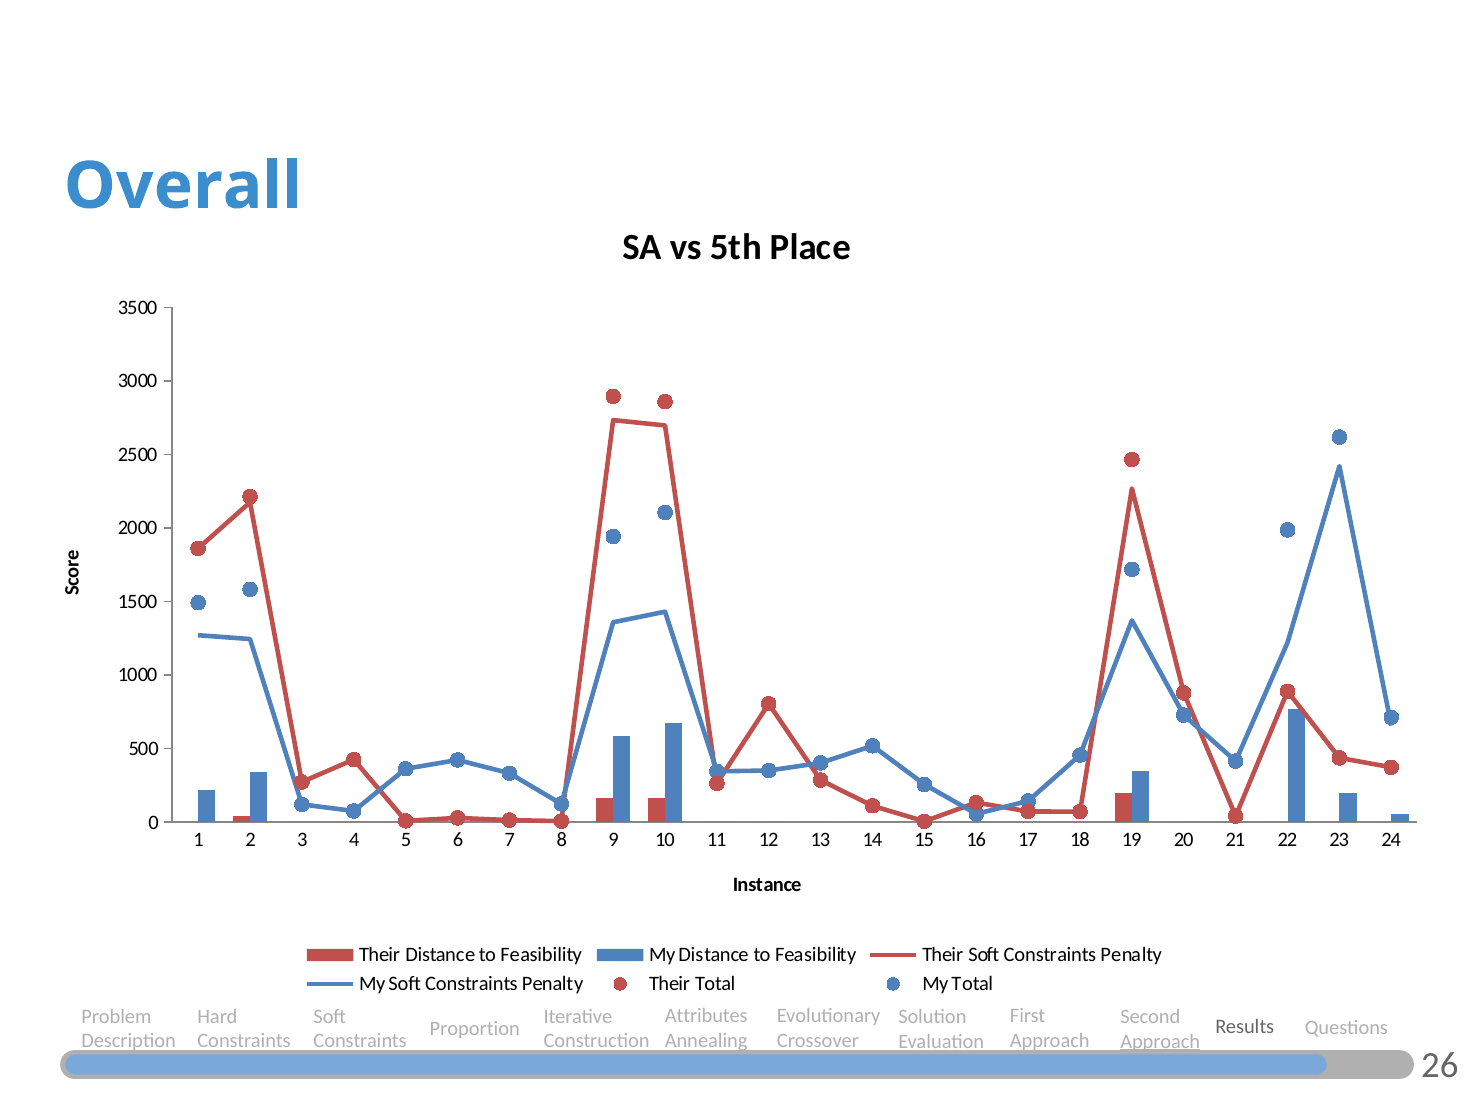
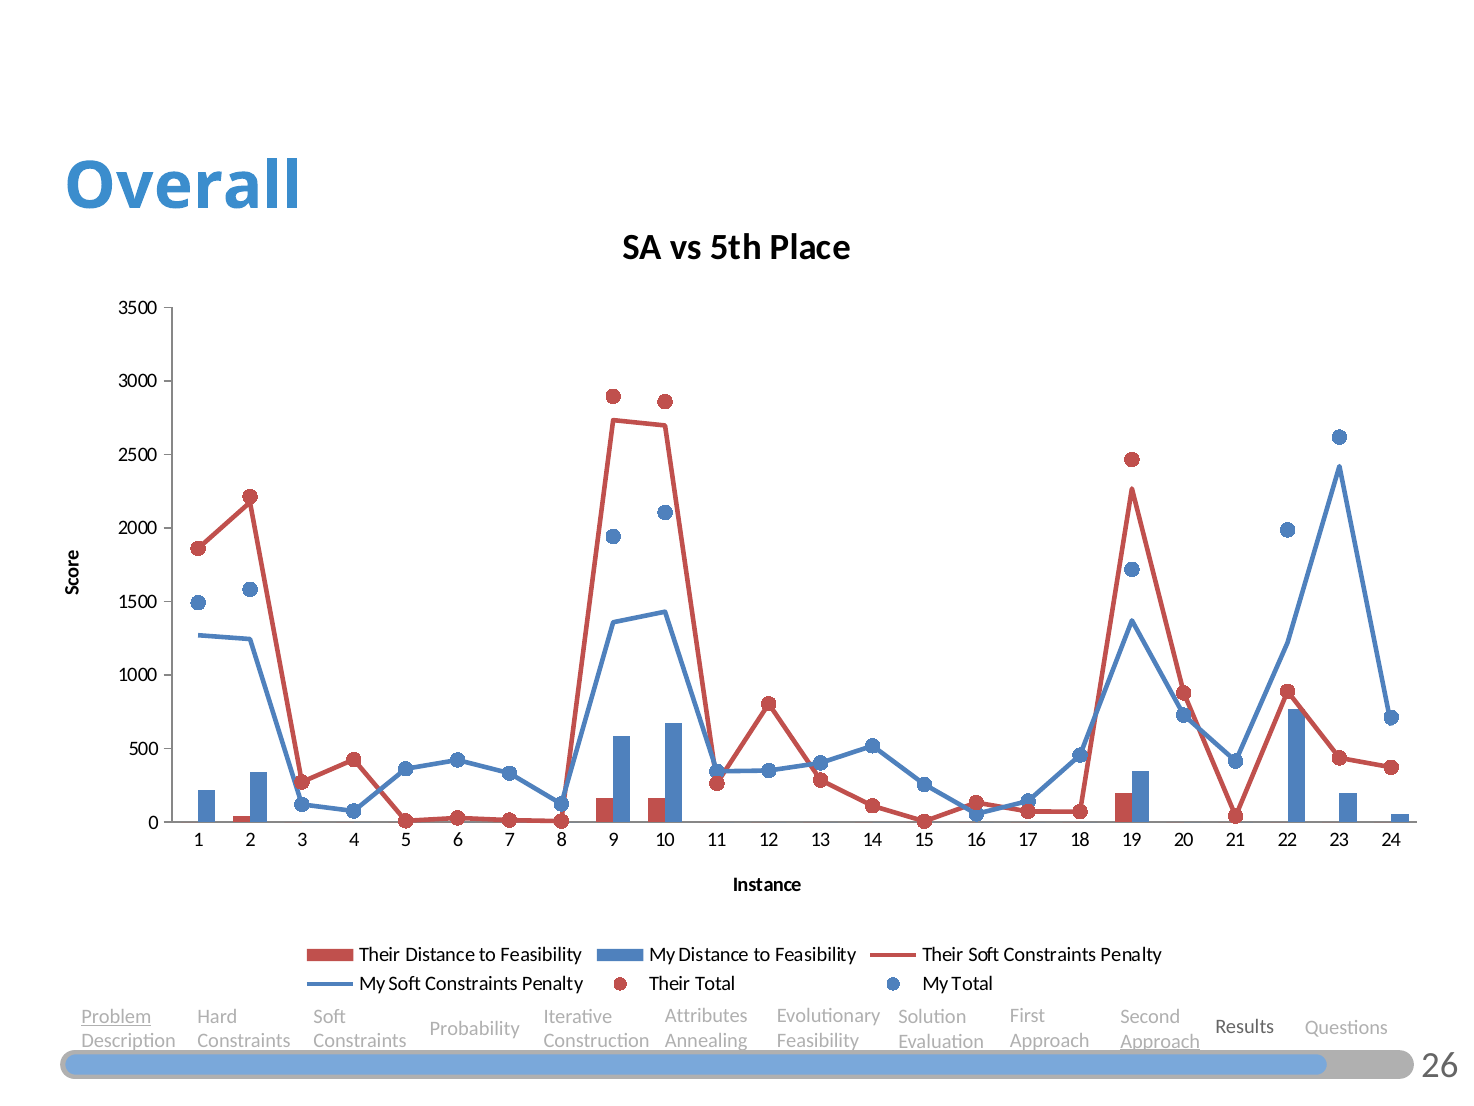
Problem underline: none -> present (116, 1016)
Proportion: Proportion -> Probability (475, 1028)
Crossover: Crossover -> Feasibility (818, 1040)
